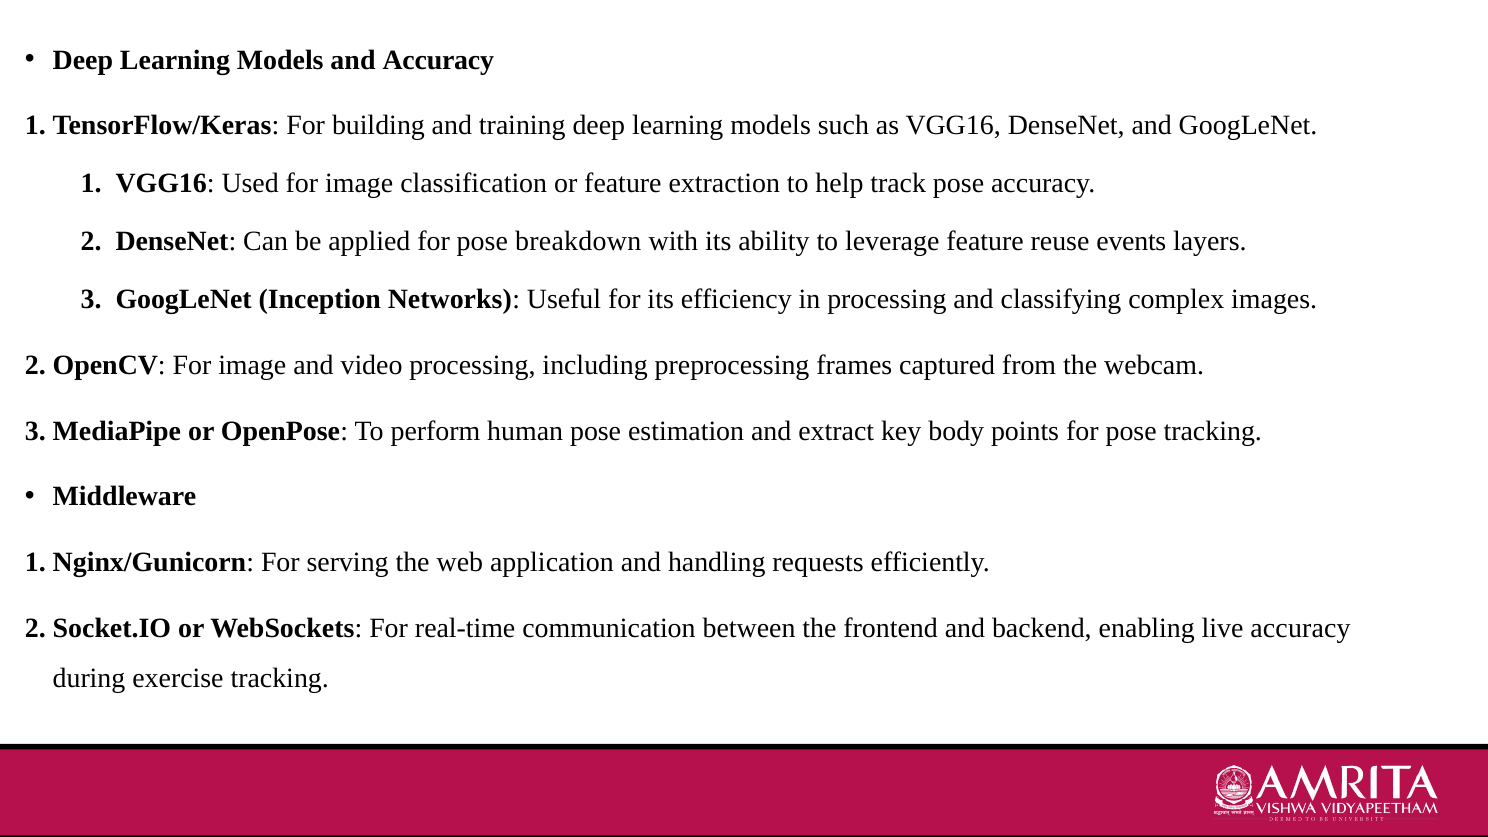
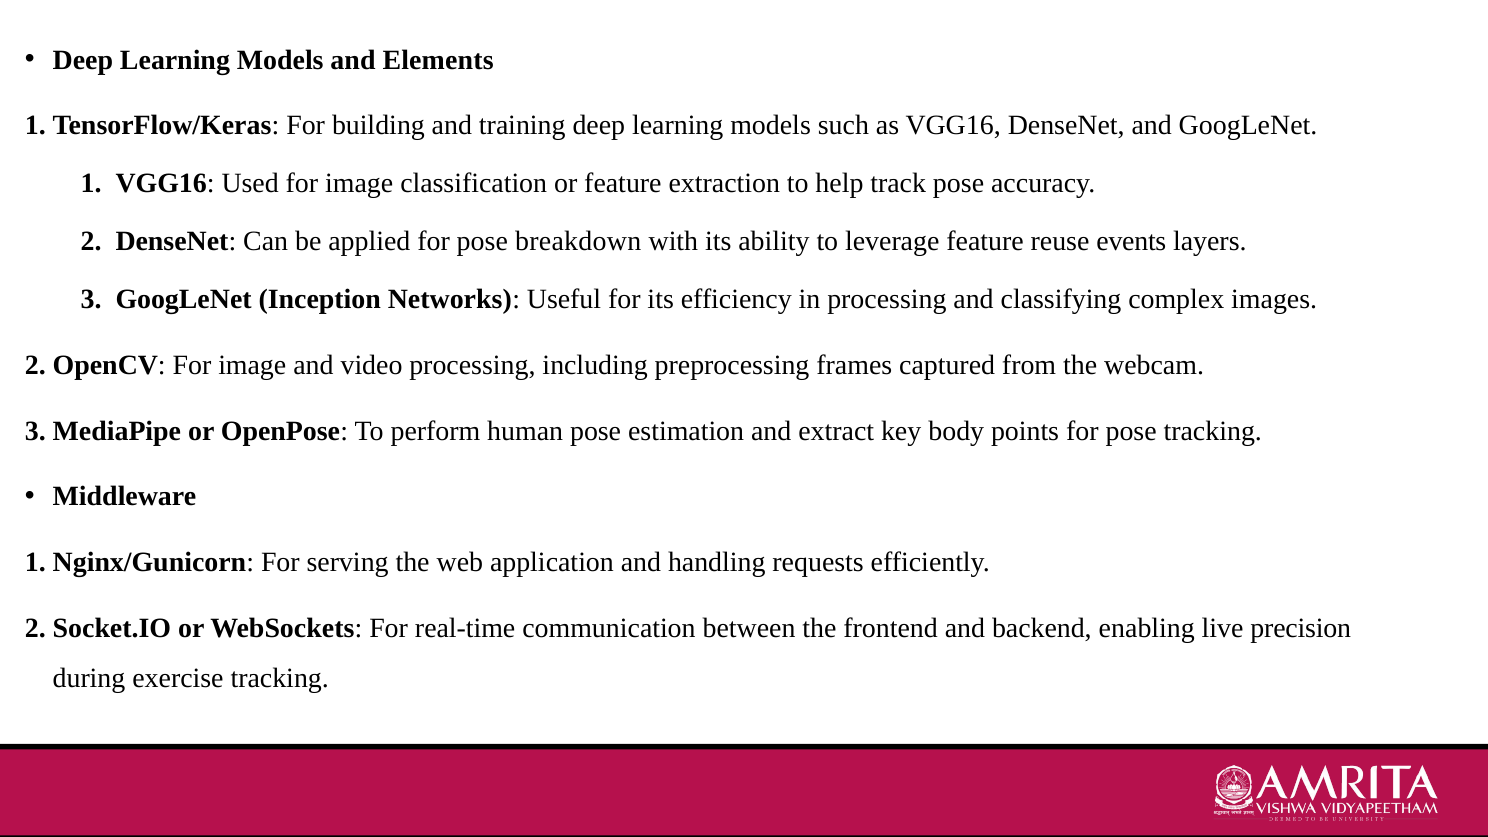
and Accuracy: Accuracy -> Elements (438, 60)
live accuracy: accuracy -> precision (1301, 628)
